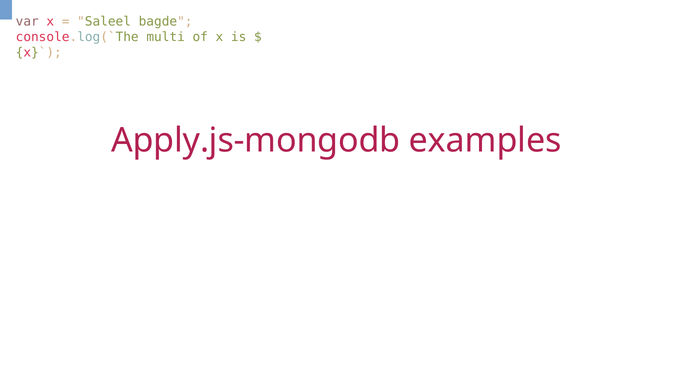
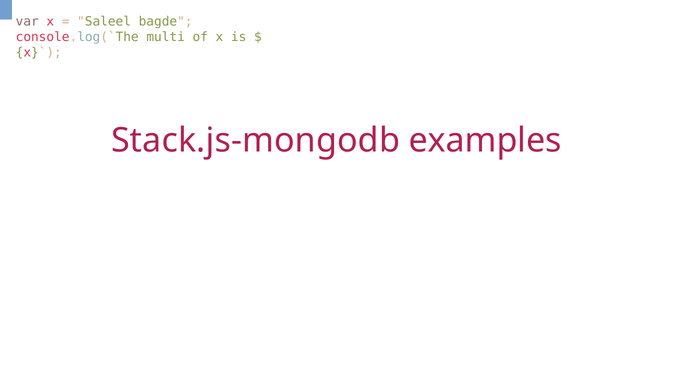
Apply.js-mongodb: Apply.js-mongodb -> Stack.js-mongodb (256, 140)
